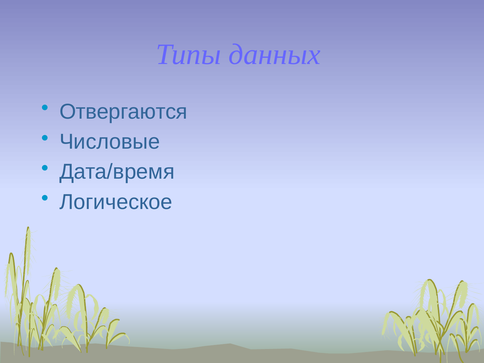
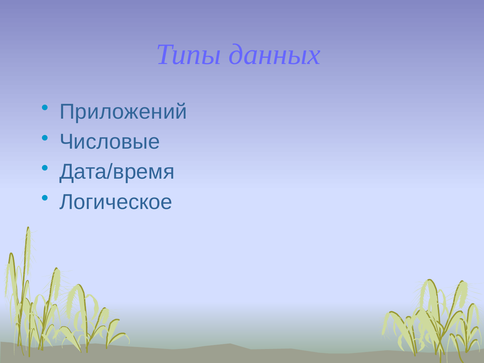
Отвергаются: Отвергаются -> Приложений (123, 112)
